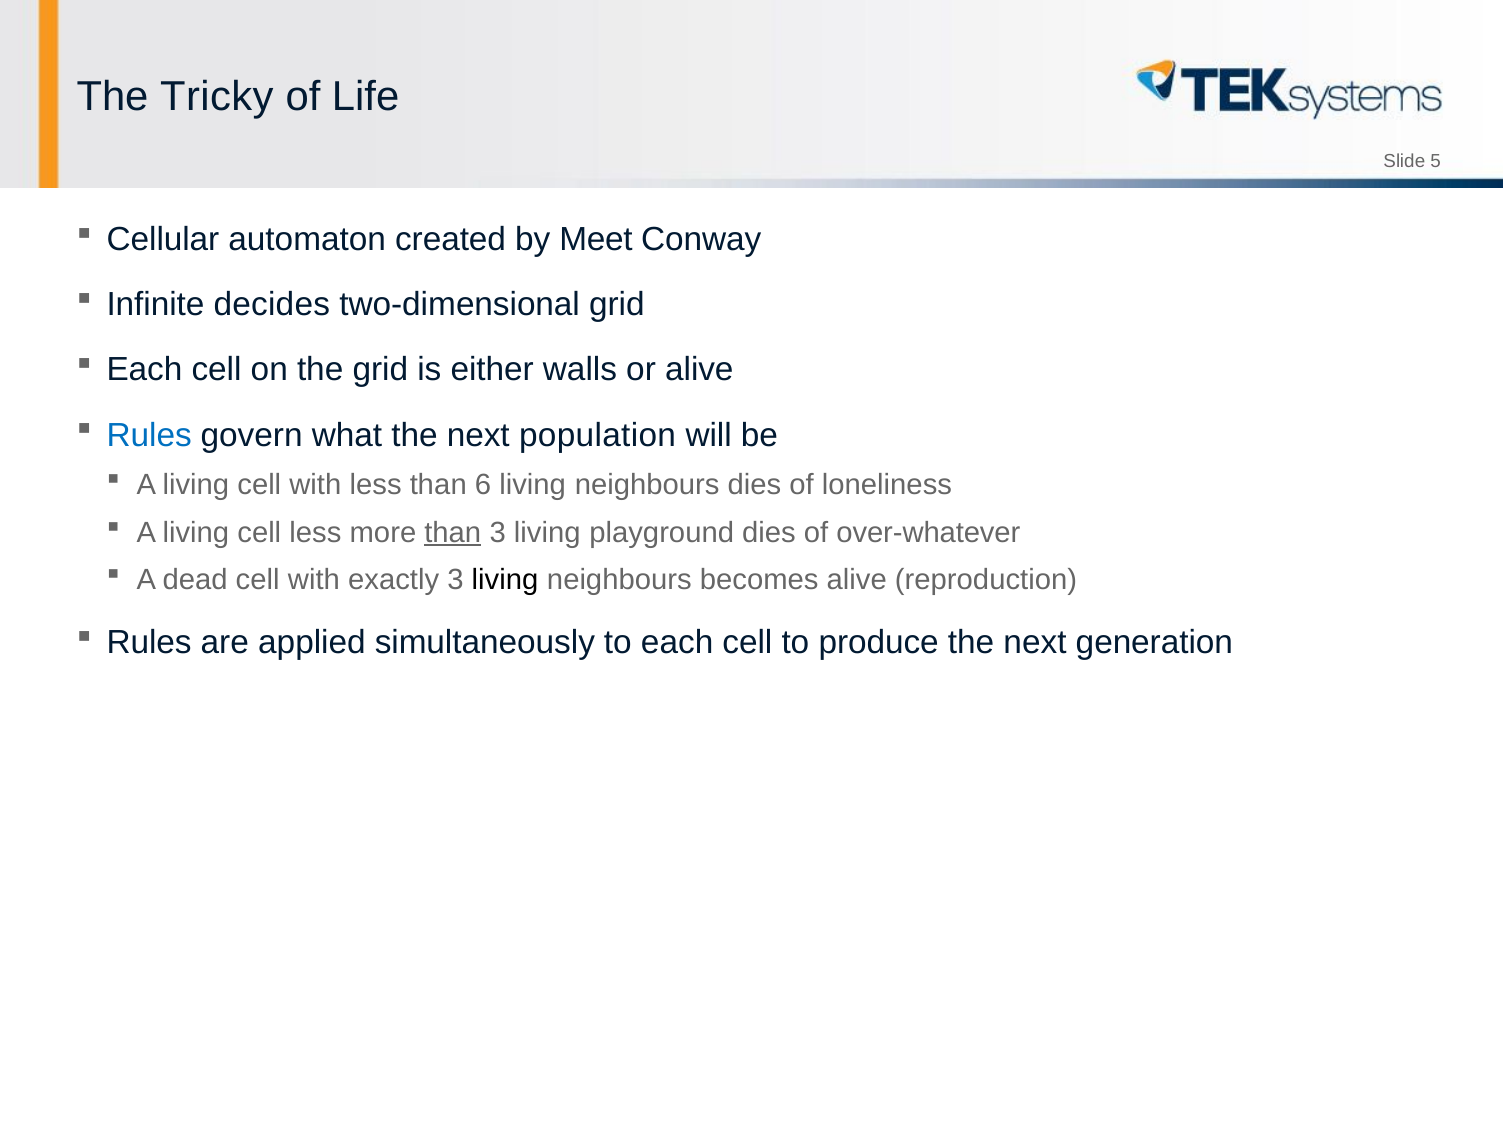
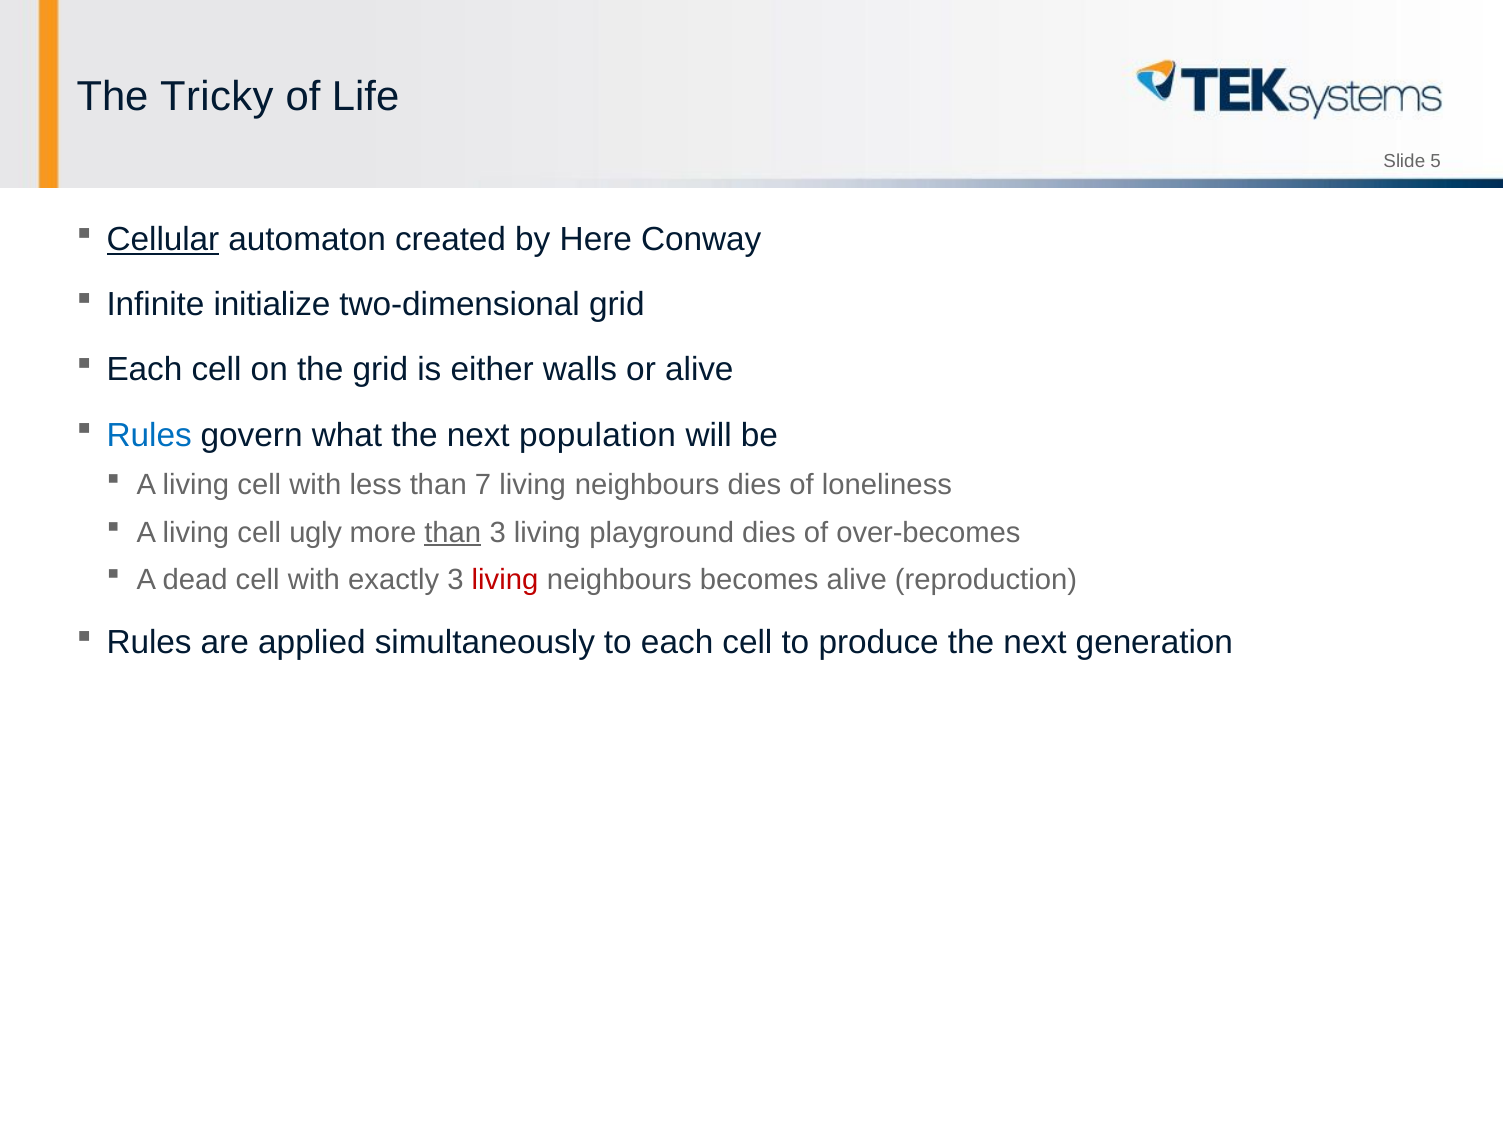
Cellular underline: none -> present (163, 240)
Meet: Meet -> Here (596, 240)
decides: decides -> initialize (272, 305)
6: 6 -> 7 (483, 485)
cell less: less -> ugly (316, 533)
over-whatever: over-whatever -> over-becomes (928, 533)
living colour: black -> red (505, 580)
